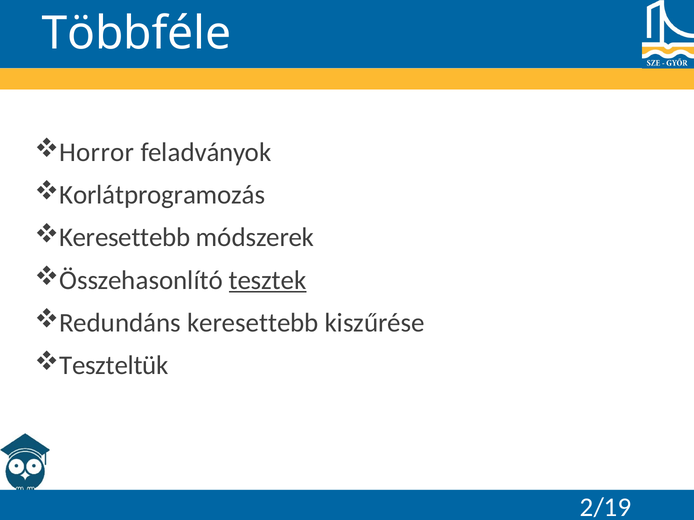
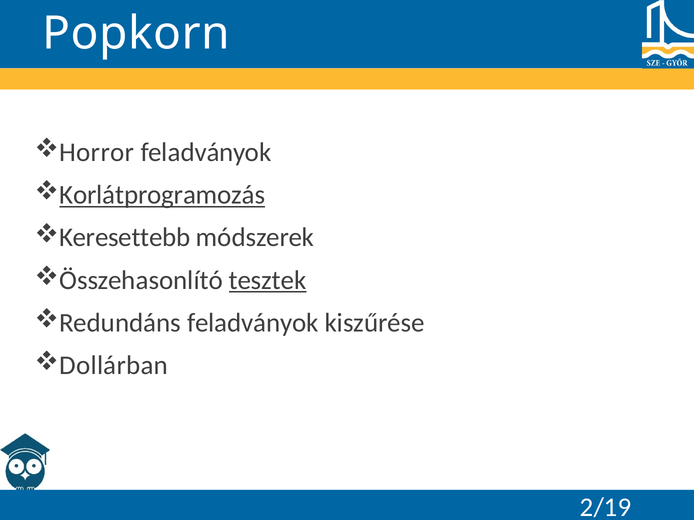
Többféle: Többféle -> Popkorn (136, 33)
Korlátprogramozás underline: none -> present (162, 195)
Redundáns keresettebb: keresettebb -> feladványok (253, 323)
Teszteltük: Teszteltük -> Dollárban (114, 366)
